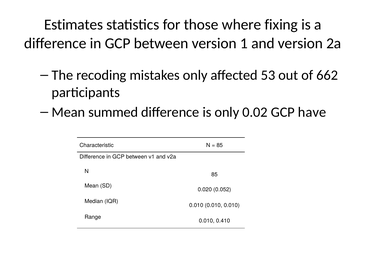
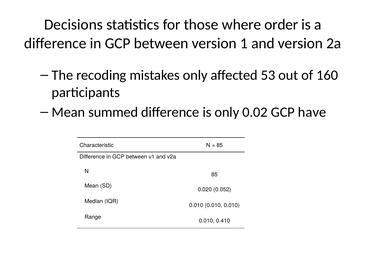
Estimates: Estimates -> Decisions (73, 25)
fixing: fixing -> order (281, 25)
662: 662 -> 160 (327, 75)
